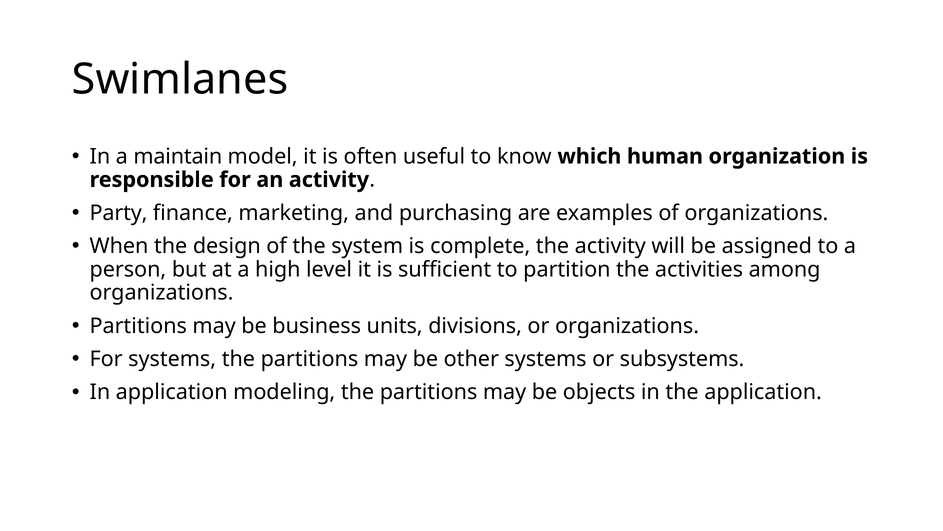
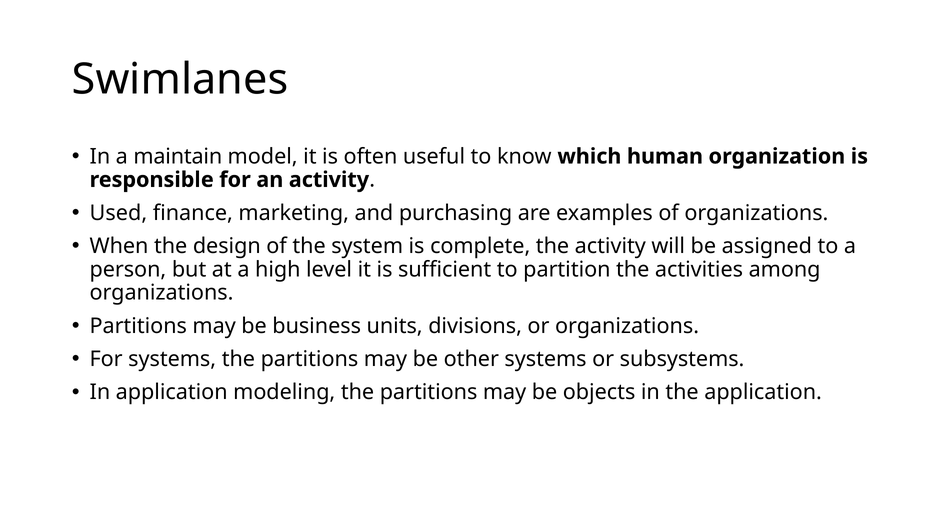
Party: Party -> Used (118, 213)
